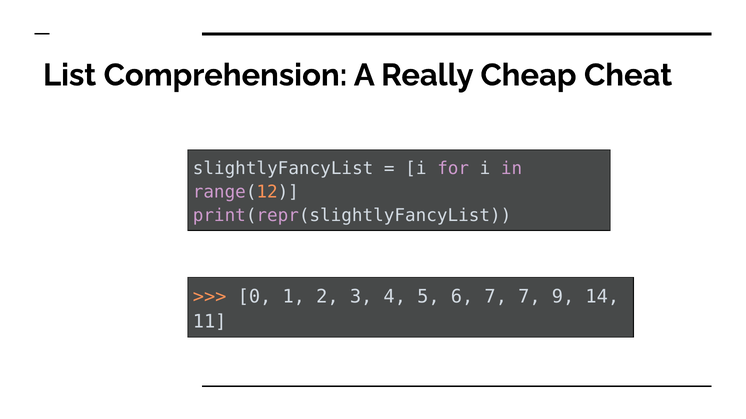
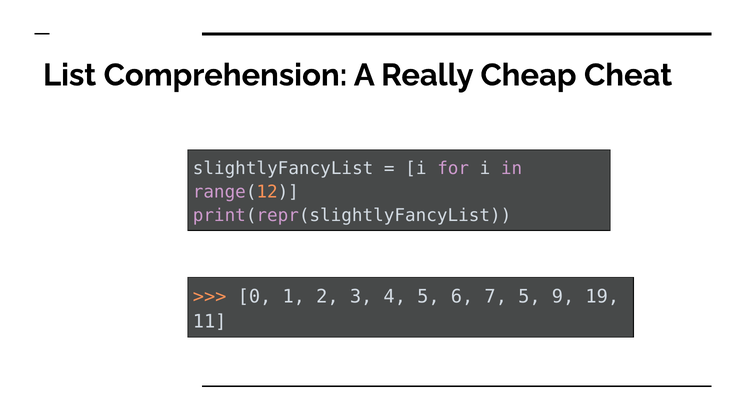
7 7: 7 -> 5 (529, 297)
14: 14 -> 19 (602, 297)
